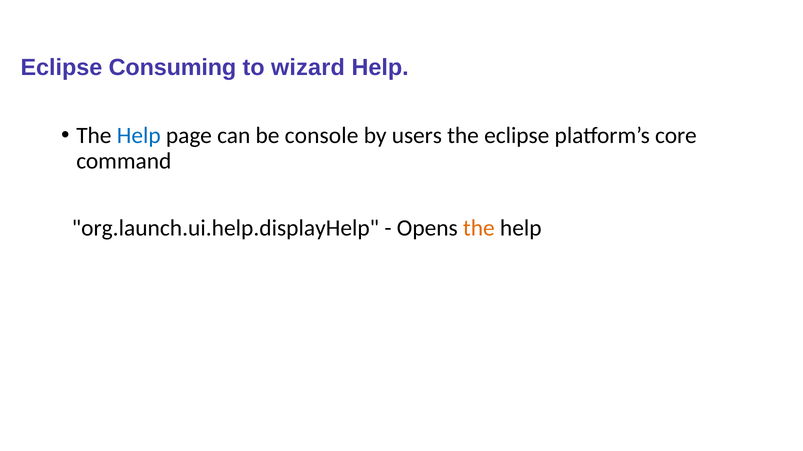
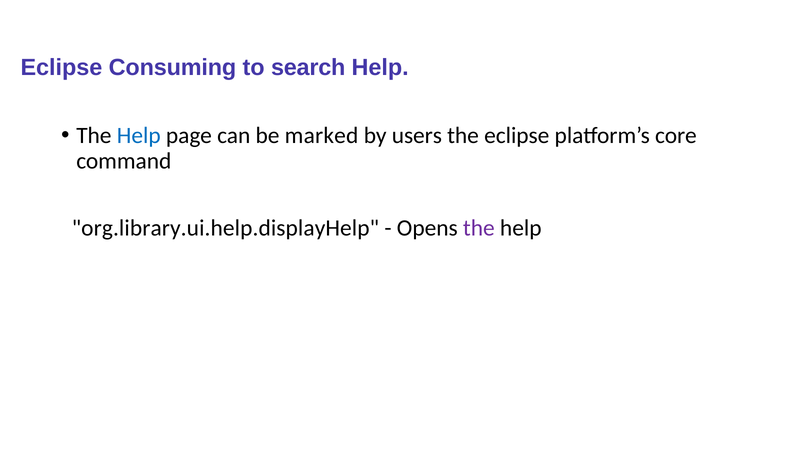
wizard: wizard -> search (308, 68)
console: console -> marked (322, 136)
org.launch.ui.help.displayHelp: org.launch.ui.help.displayHelp -> org.library.ui.help.displayHelp (225, 228)
the colour: orange -> purple (479, 228)
